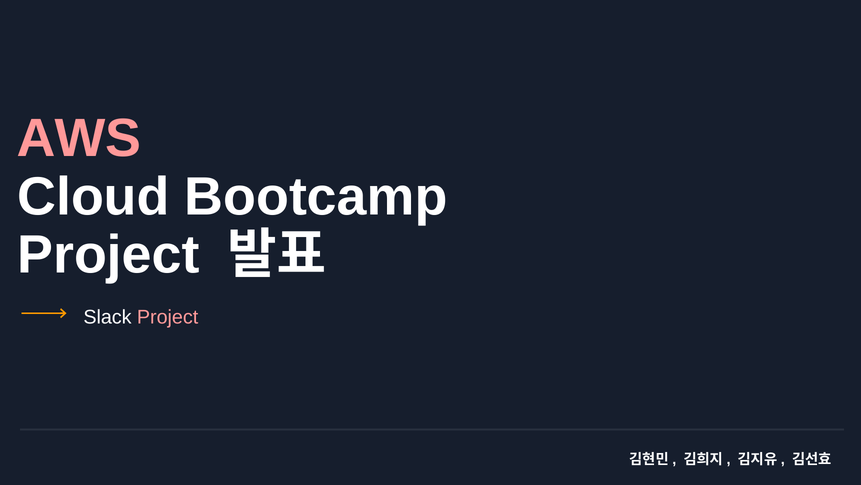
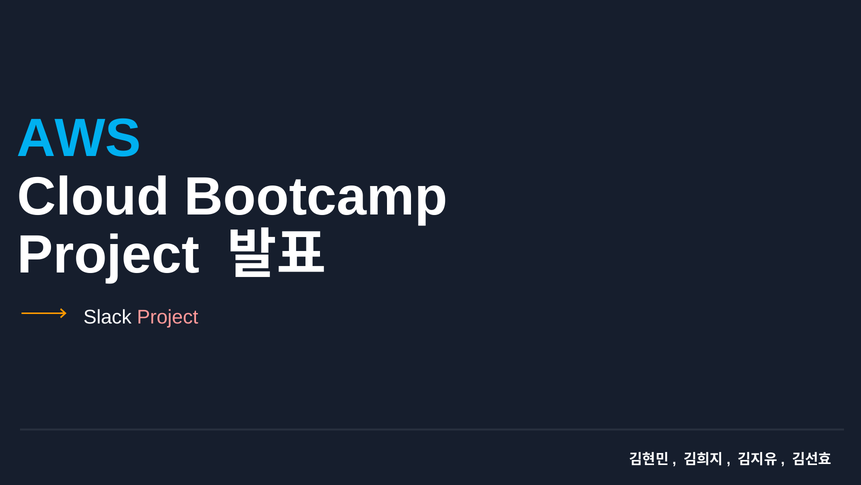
AWS colour: pink -> light blue (79, 138)
